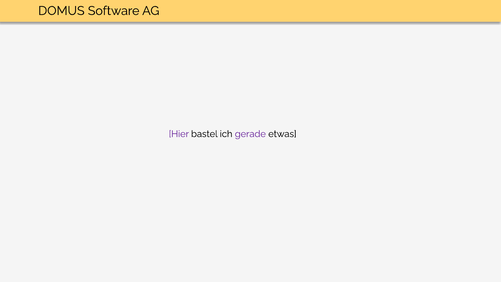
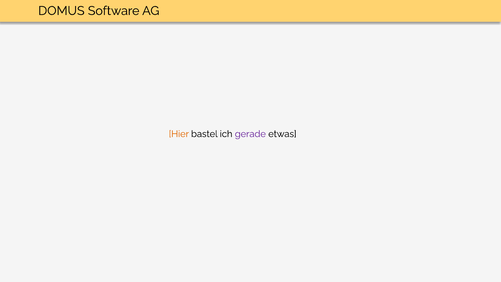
Hier colour: purple -> orange (179, 134)
